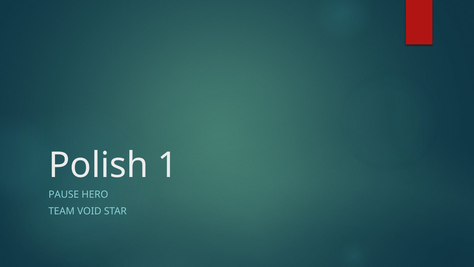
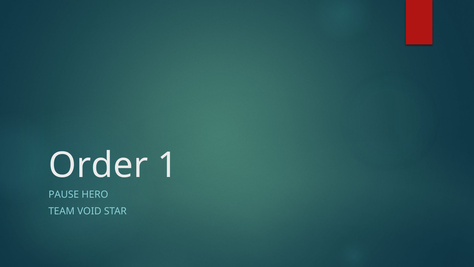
Polish: Polish -> Order (98, 165)
